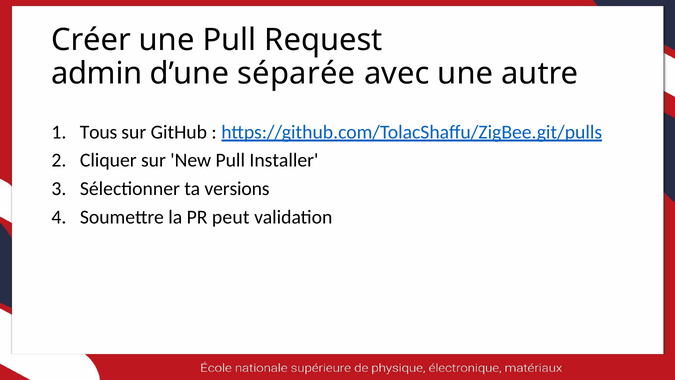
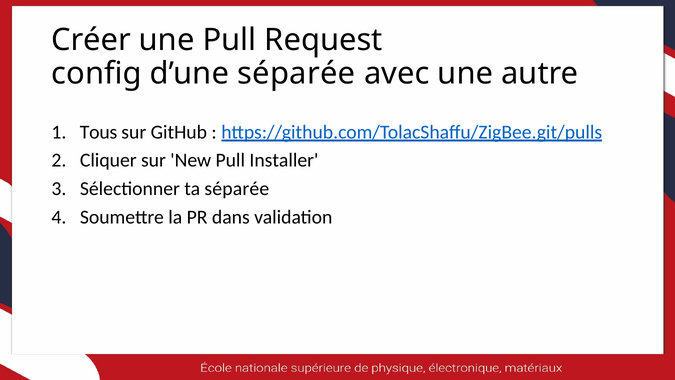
admin: admin -> config (97, 73)
ta versions: versions -> séparée (237, 189)
peut: peut -> dans (231, 217)
